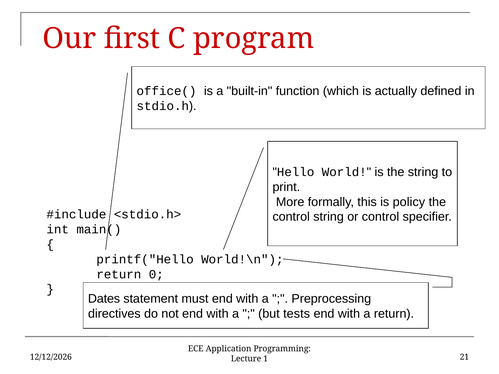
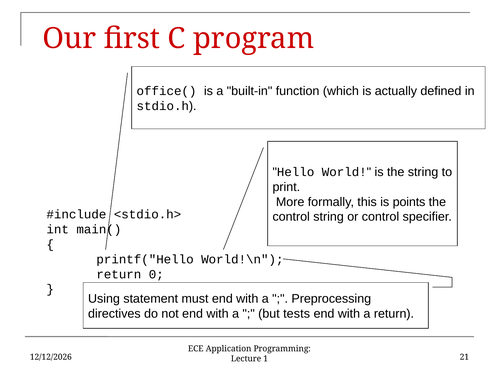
policy: policy -> points (409, 202)
Dates: Dates -> Using (104, 299)
